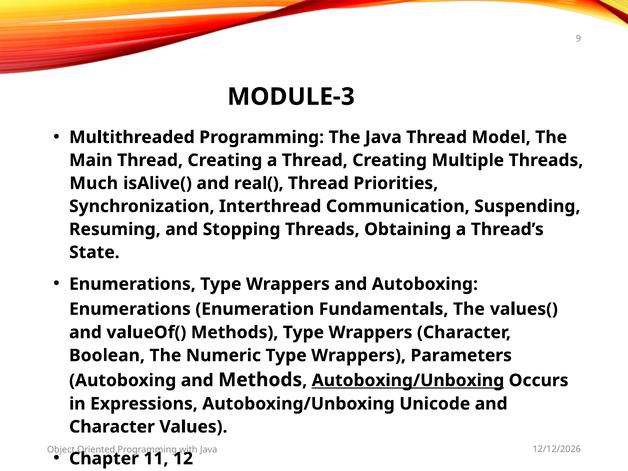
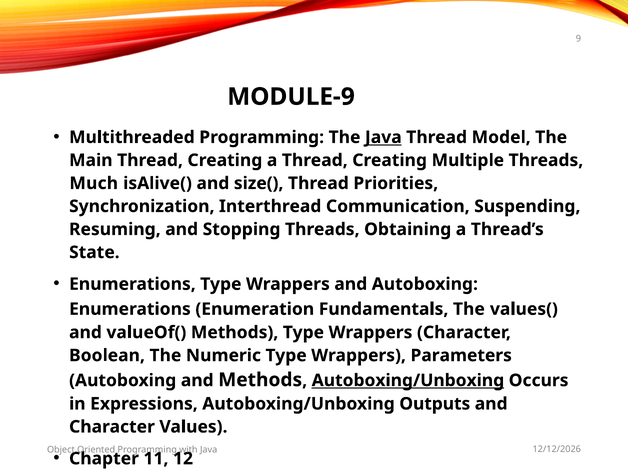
MODULE-3: MODULE-3 -> MODULE-9 (291, 97)
Java underline: none -> present (383, 137)
real(: real( -> size( (259, 183)
Unicode: Unicode -> Outputs (435, 404)
